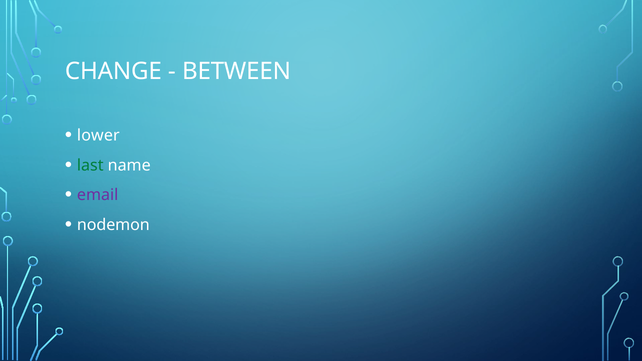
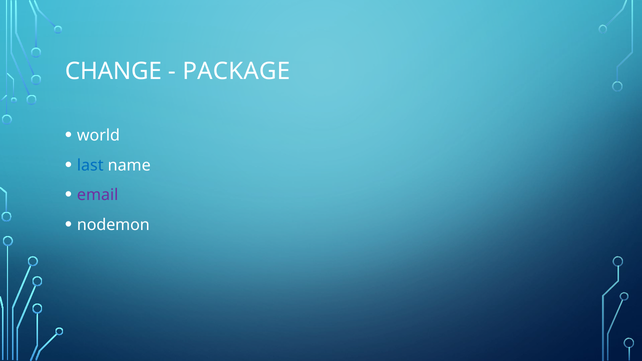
BETWEEN: BETWEEN -> PACKAGE (236, 71)
lower: lower -> world (98, 135)
last colour: green -> blue (90, 165)
